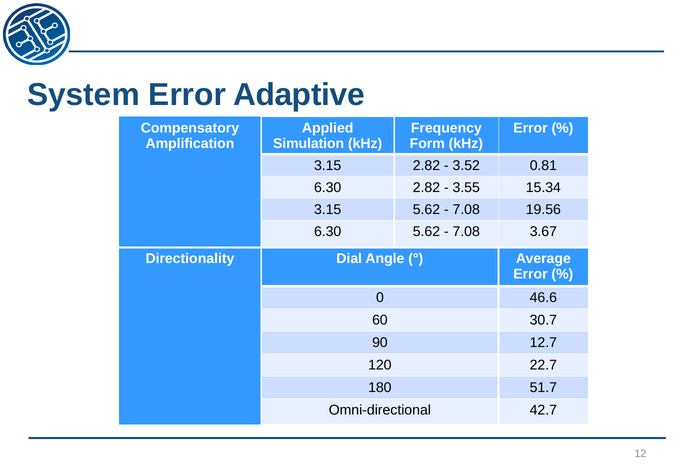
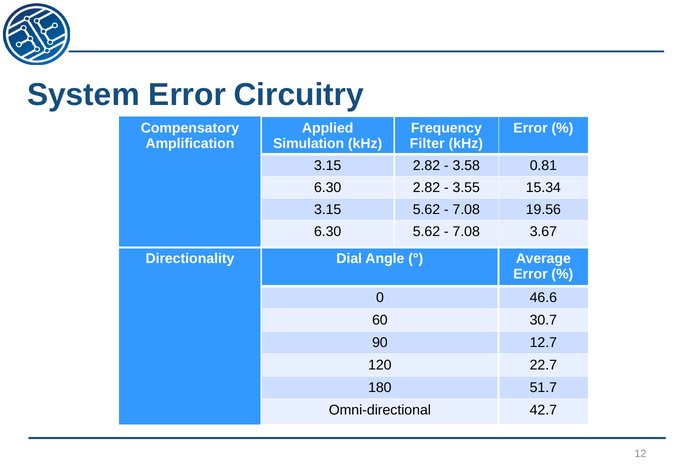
Adaptive: Adaptive -> Circuitry (299, 95)
Form: Form -> Filter (427, 144)
3.52: 3.52 -> 3.58 (466, 166)
